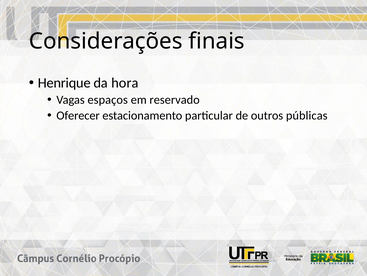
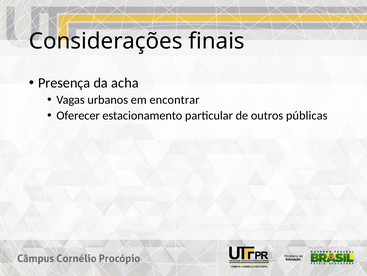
Henrique: Henrique -> Presença (64, 83)
hora: hora -> acha (125, 83)
espaços: espaços -> urbanos (108, 100)
reservado: reservado -> encontrar (175, 100)
